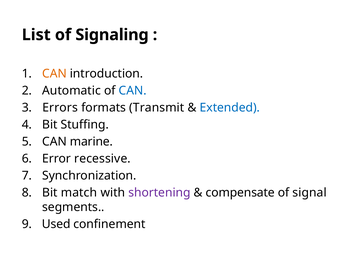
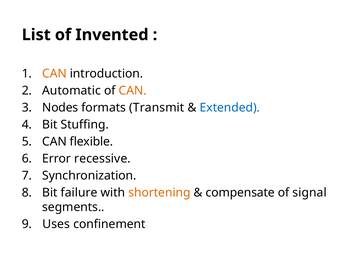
Signaling: Signaling -> Invented (112, 35)
CAN colour: blue -> orange (133, 90)
Errors: Errors -> Nodes (60, 107)
marine: marine -> flexible (91, 141)
match: match -> failure (79, 192)
shortening colour: purple -> orange (159, 192)
Used: Used -> Uses (56, 223)
